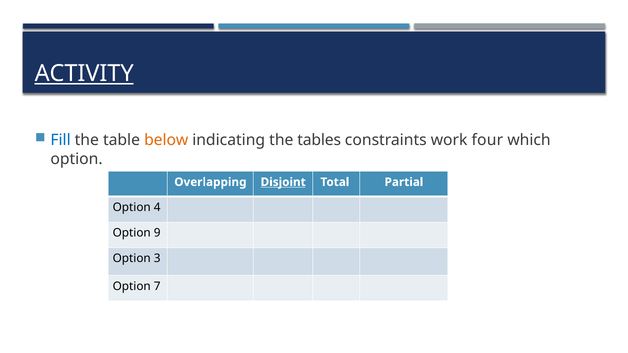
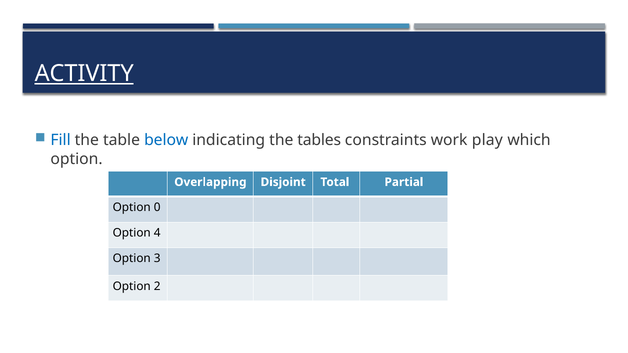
below colour: orange -> blue (166, 140)
four: four -> play (487, 140)
Disjoint underline: present -> none (283, 182)
4: 4 -> 0 (157, 208)
9: 9 -> 4 (157, 233)
7: 7 -> 2 (157, 286)
